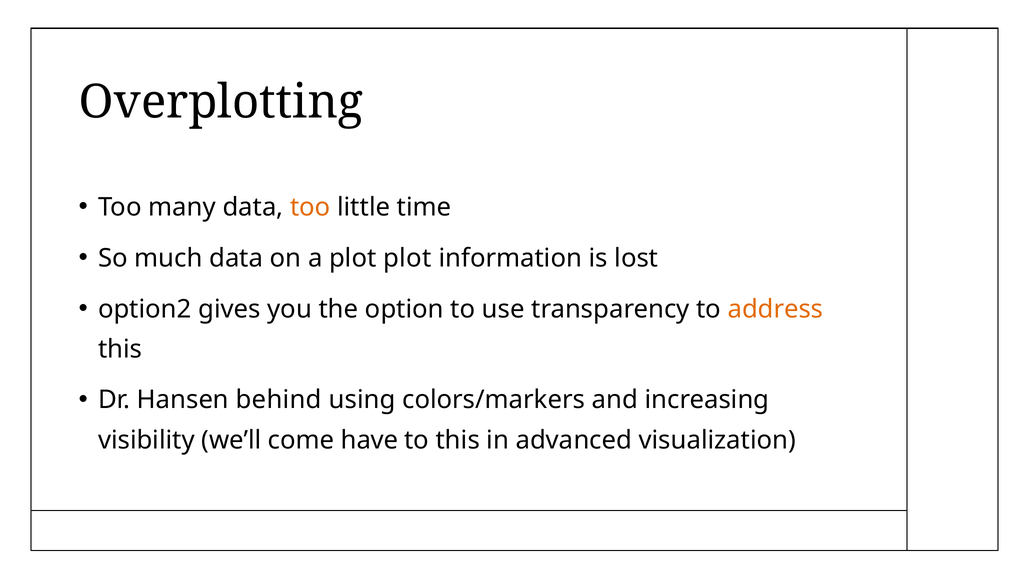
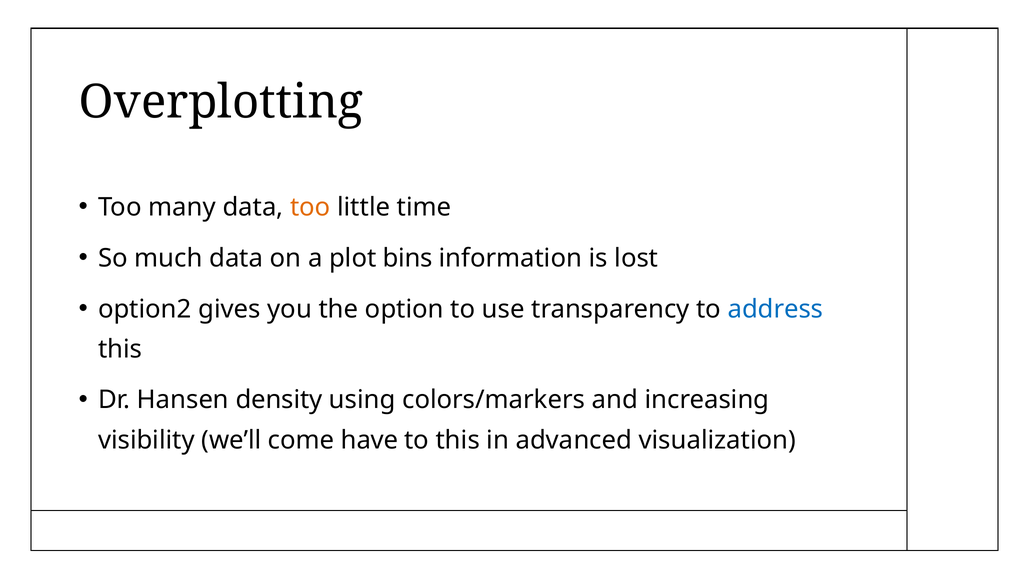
plot plot: plot -> bins (408, 258)
address colour: orange -> blue (775, 309)
behind: behind -> density (279, 400)
